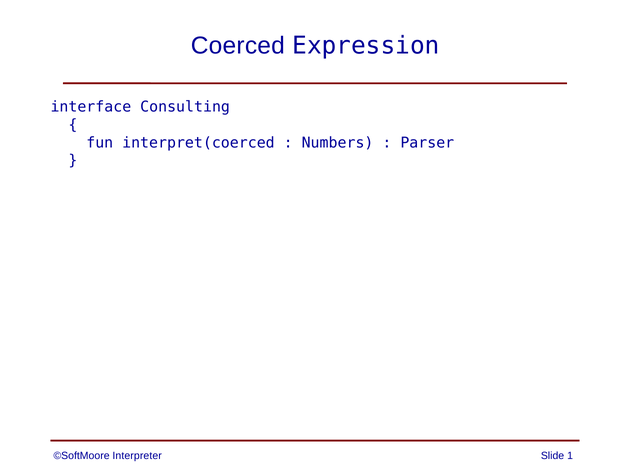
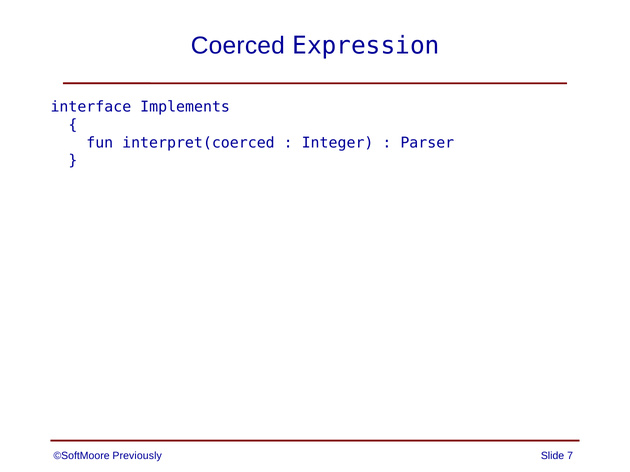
Consulting: Consulting -> Implements (185, 107)
Numbers: Numbers -> Integer (338, 143)
Interpreter: Interpreter -> Previously (137, 456)
1: 1 -> 7 (570, 456)
